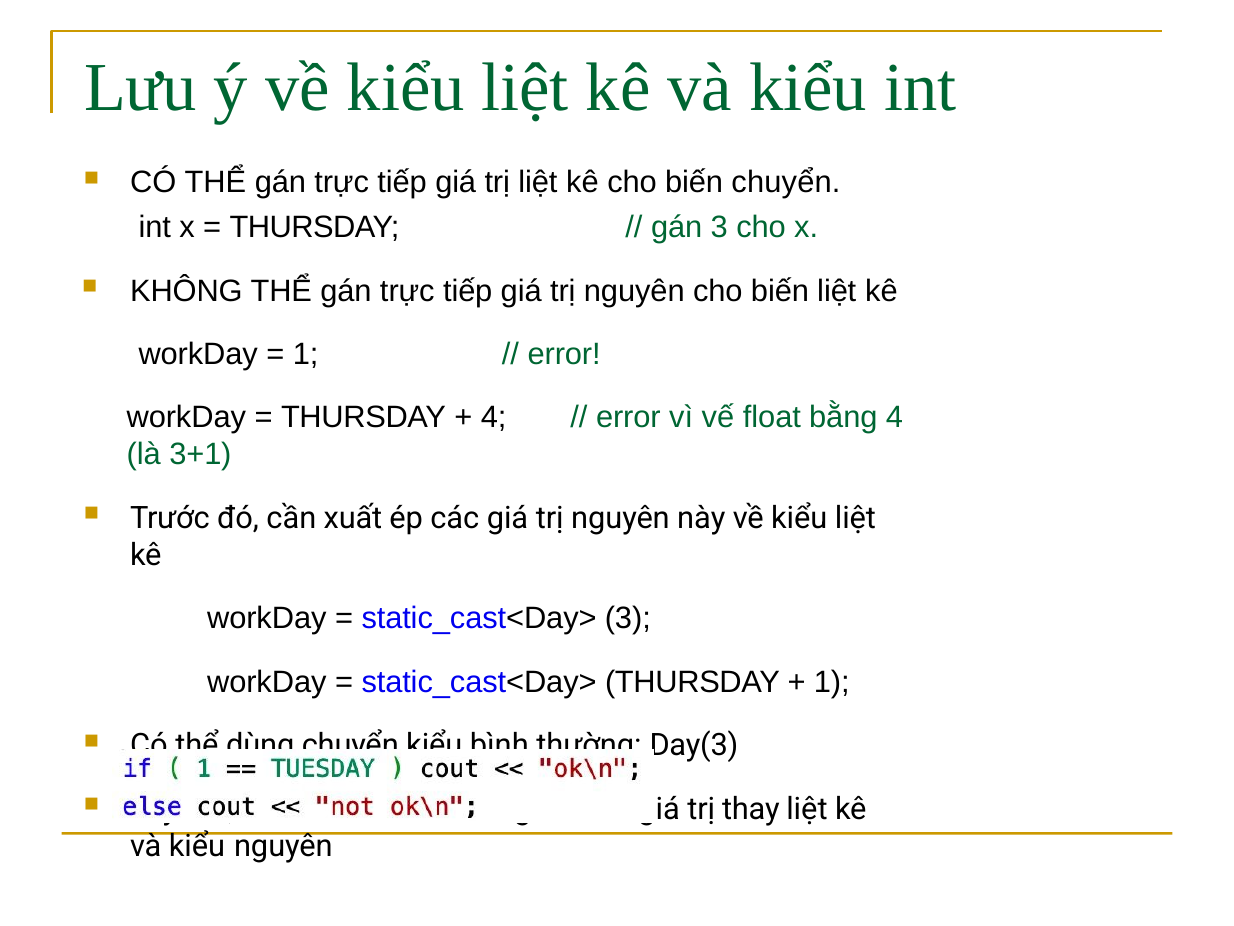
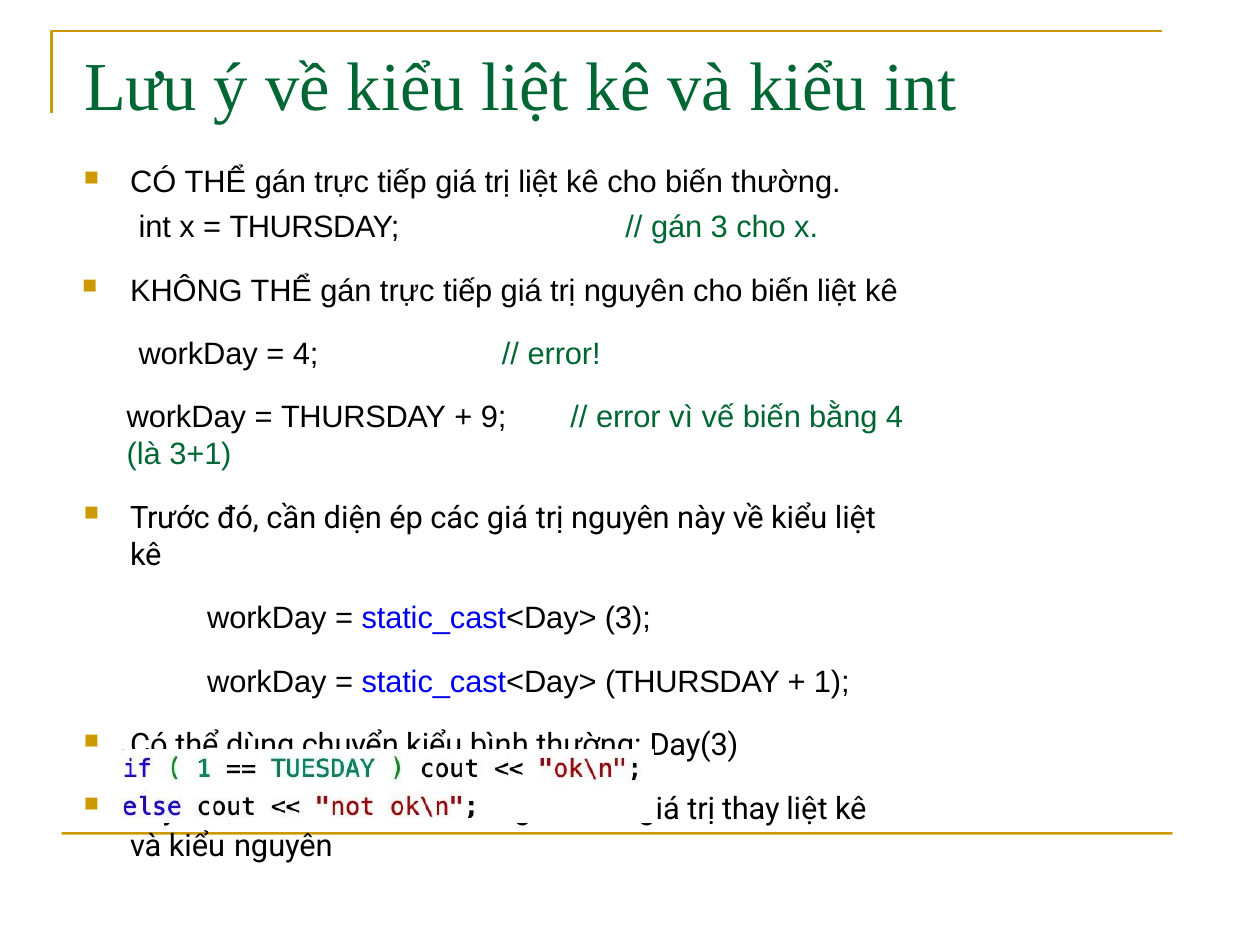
biến chuyển: chuyển -> thường (786, 183)
1: 1 -> 4 (306, 354)
4: 4 -> 9 (494, 417)
vế float: float -> biến (772, 417)
xuất: xuất -> diện (353, 518)
